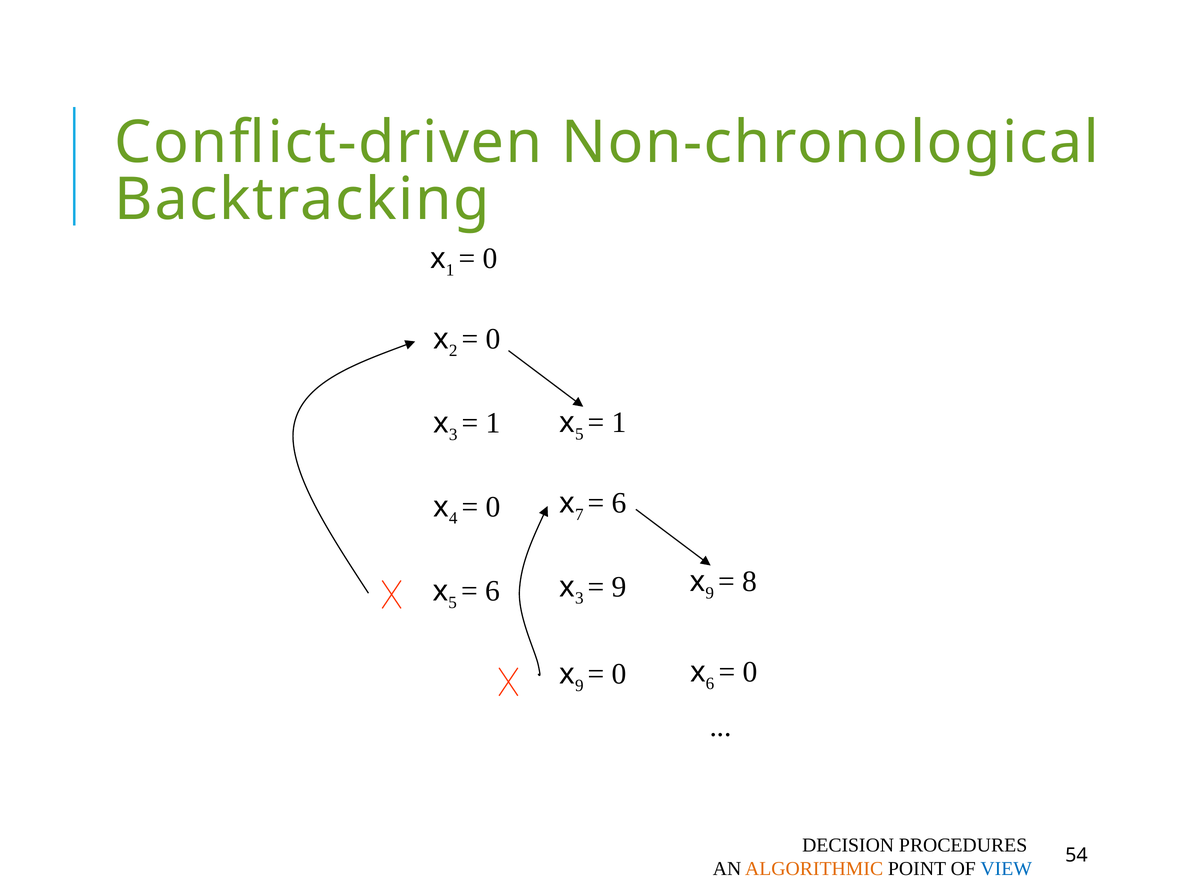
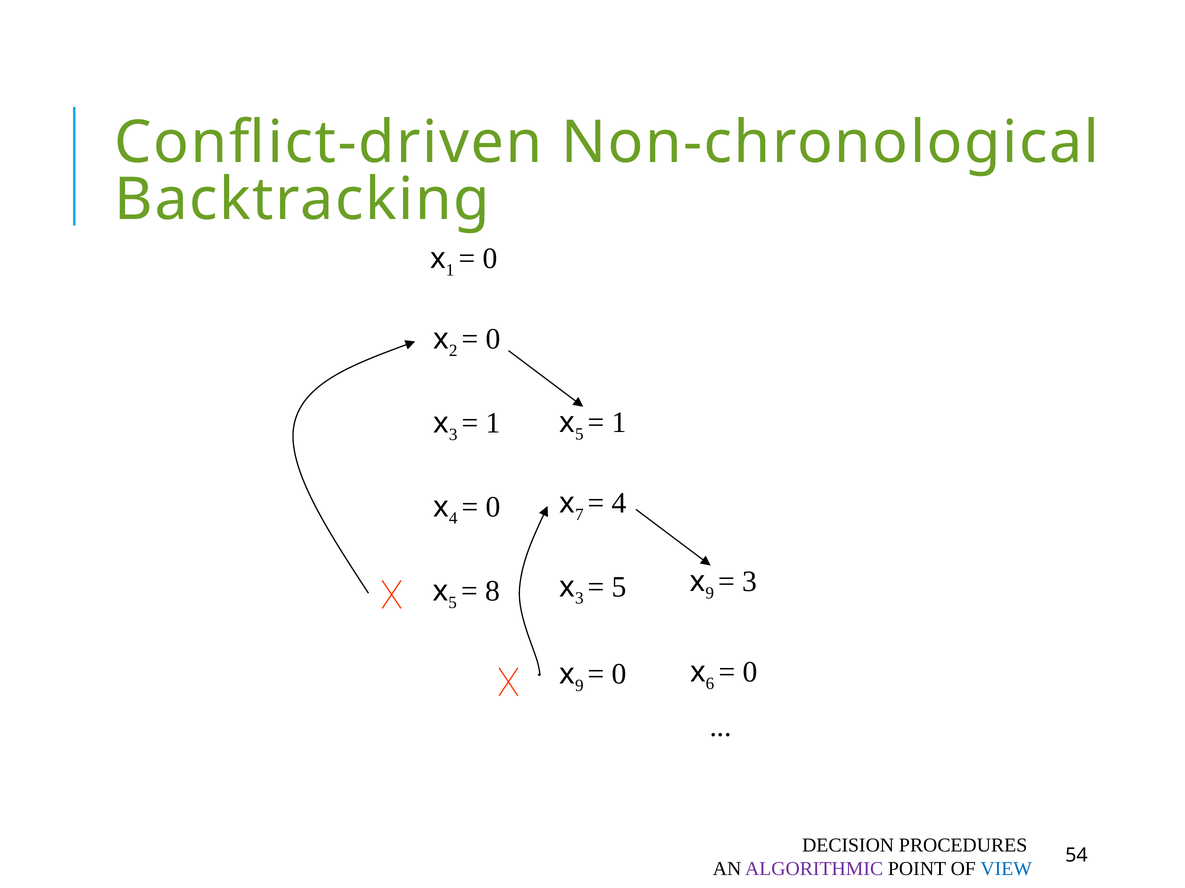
6: 6 -> 4 (619, 503)
8: 8 -> 3 (750, 582)
9: 9 -> 5 (619, 587)
6: 6 -> 8 (493, 591)
ALGORITHMIC colour: orange -> purple (814, 870)
